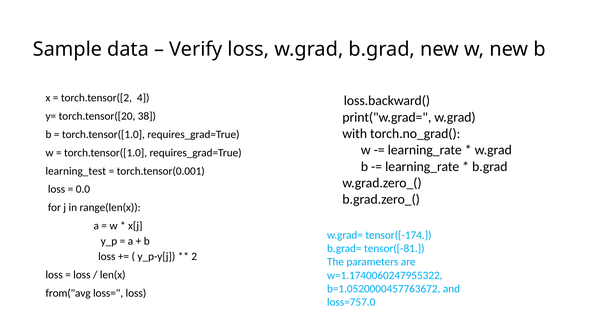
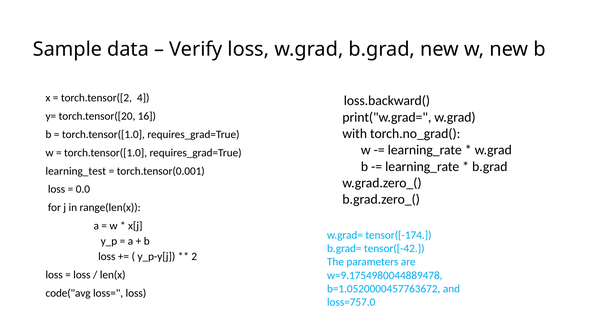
38: 38 -> 16 (147, 116)
tensor([-81: tensor([-81 -> tensor([-42 (394, 248)
w=1.1740060247955322: w=1.1740060247955322 -> w=9.1754980044889478 (385, 275)
from("avg: from("avg -> code("avg (68, 293)
